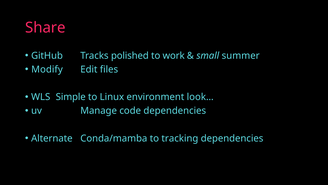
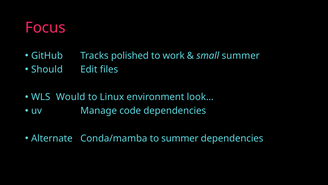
Share: Share -> Focus (45, 28)
Modify: Modify -> Should (47, 69)
Simple: Simple -> Would (71, 97)
to tracking: tracking -> summer (180, 138)
